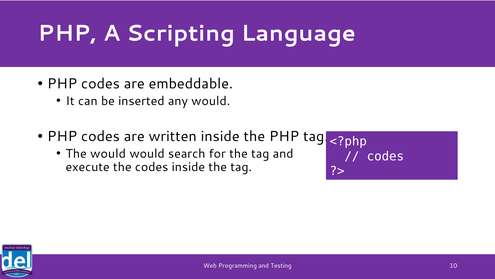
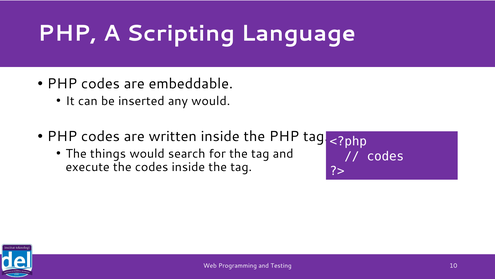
The would: would -> things (108, 153)
